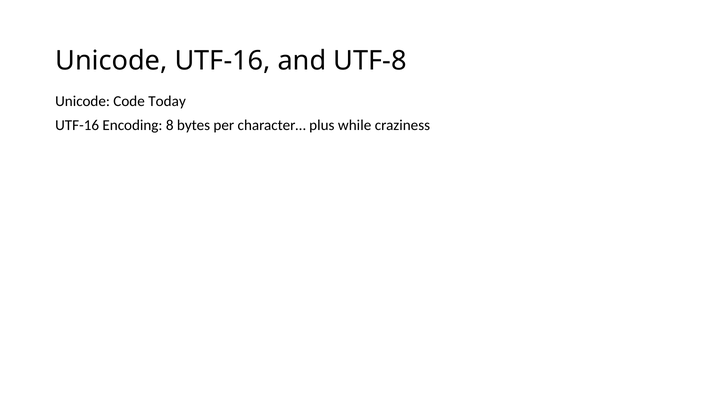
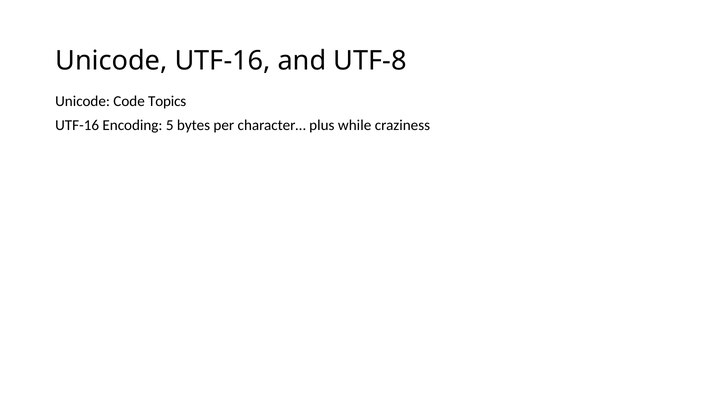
Today: Today -> Topics (167, 101)
8: 8 -> 5 (170, 125)
